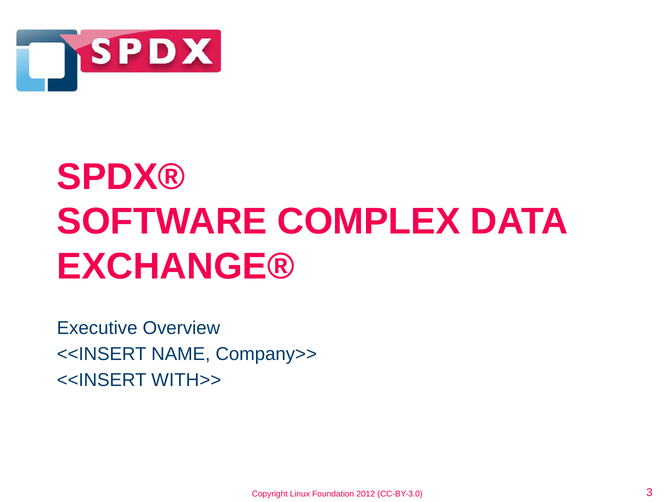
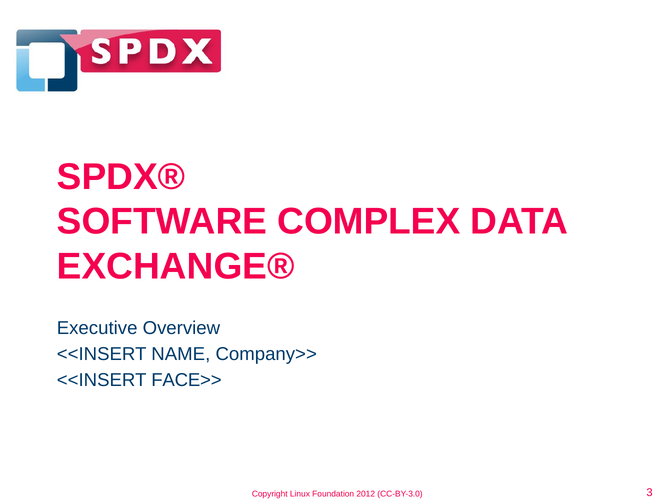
WITH>>: WITH>> -> FACE>> (186, 380)
